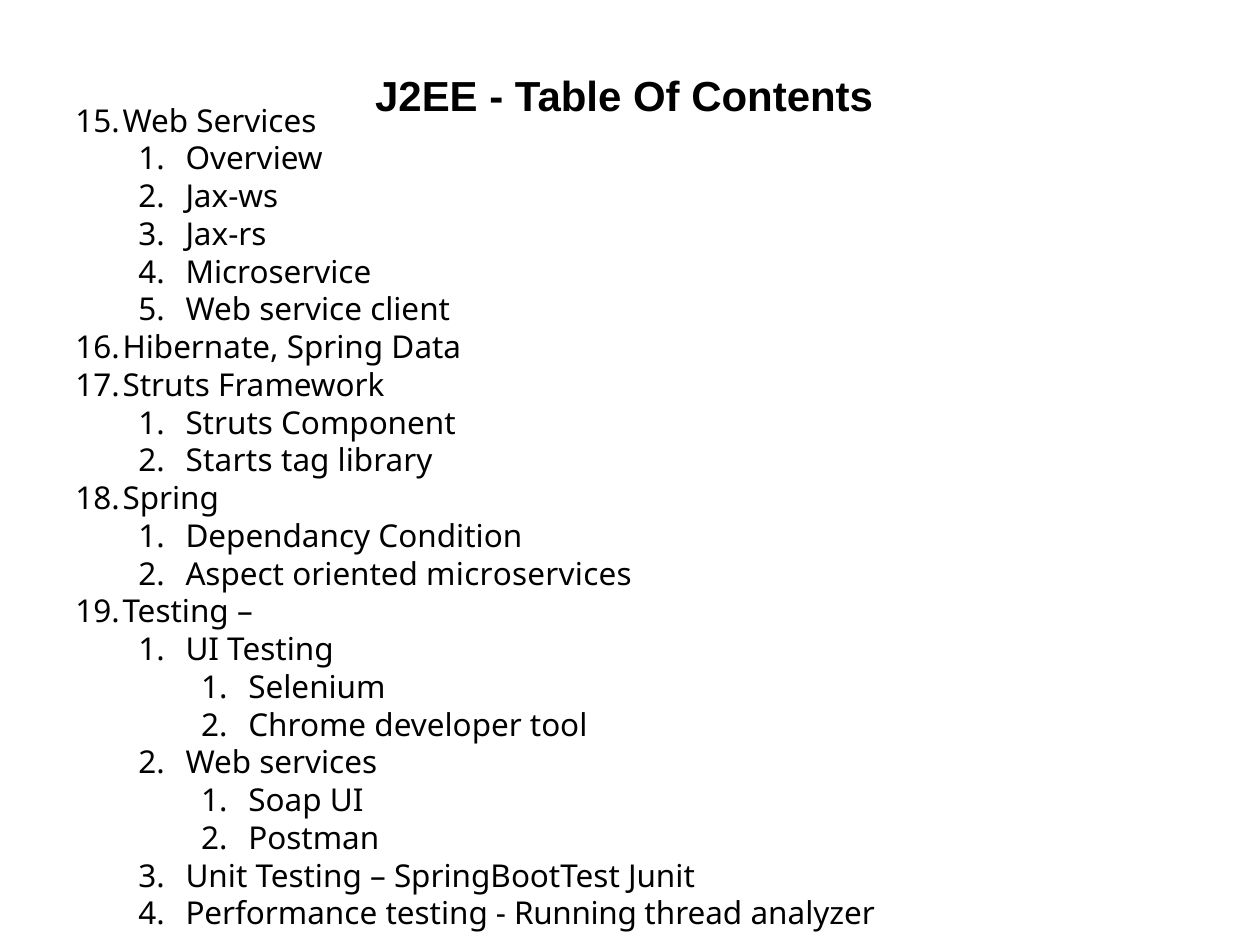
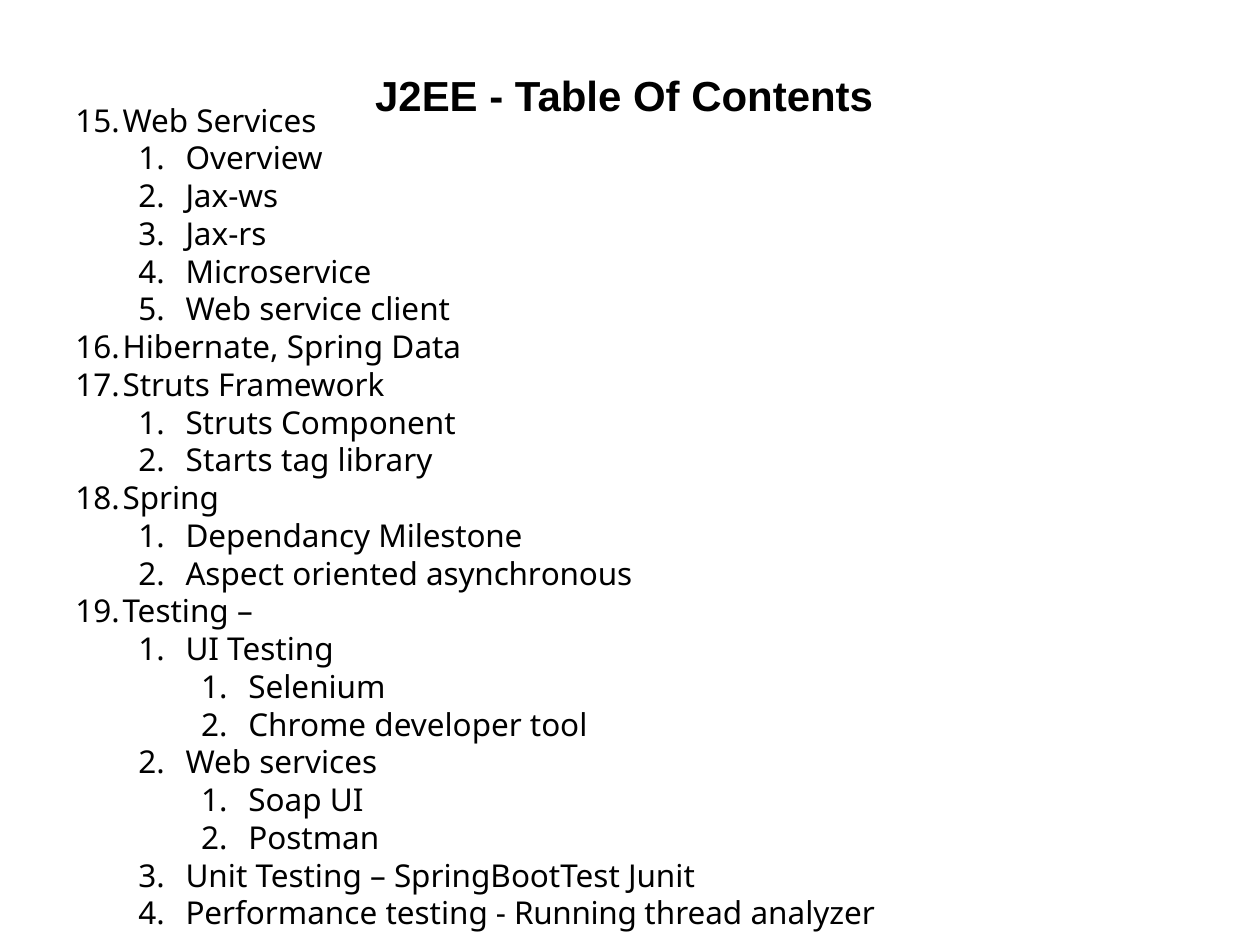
Condition: Condition -> Milestone (450, 537)
microservices: microservices -> asynchronous (529, 575)
